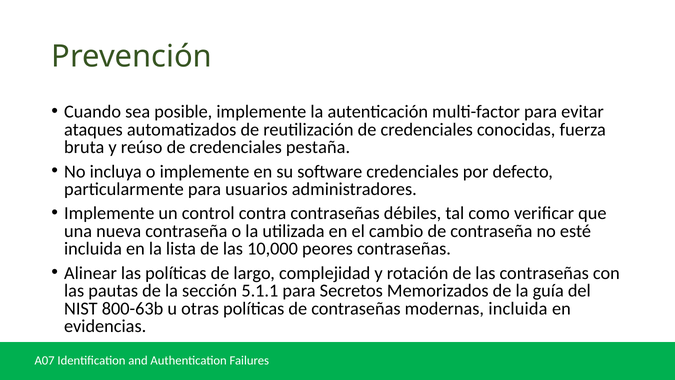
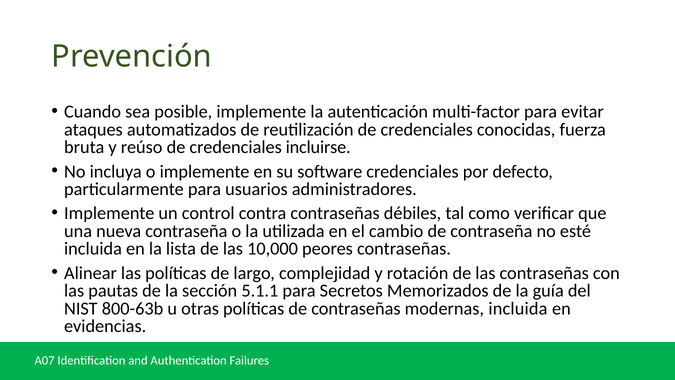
pestaña: pestaña -> incluirse (318, 147)
